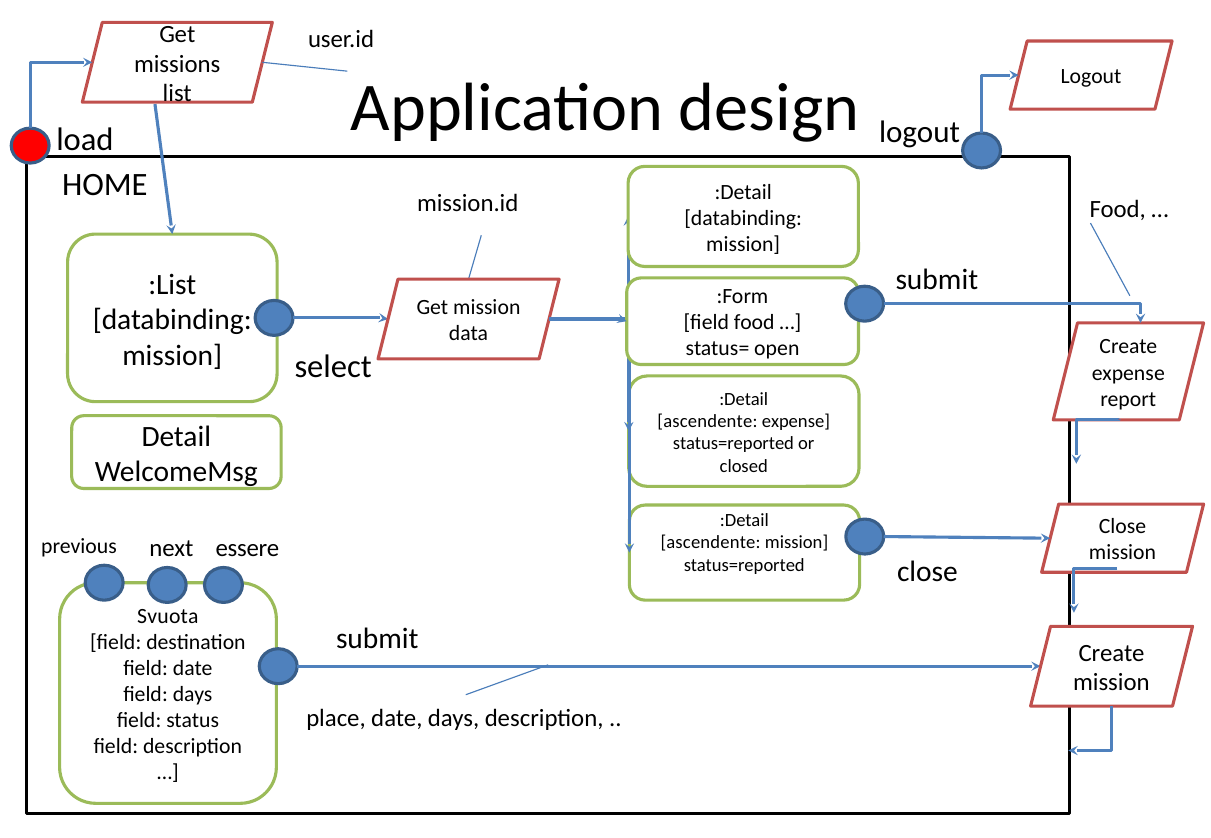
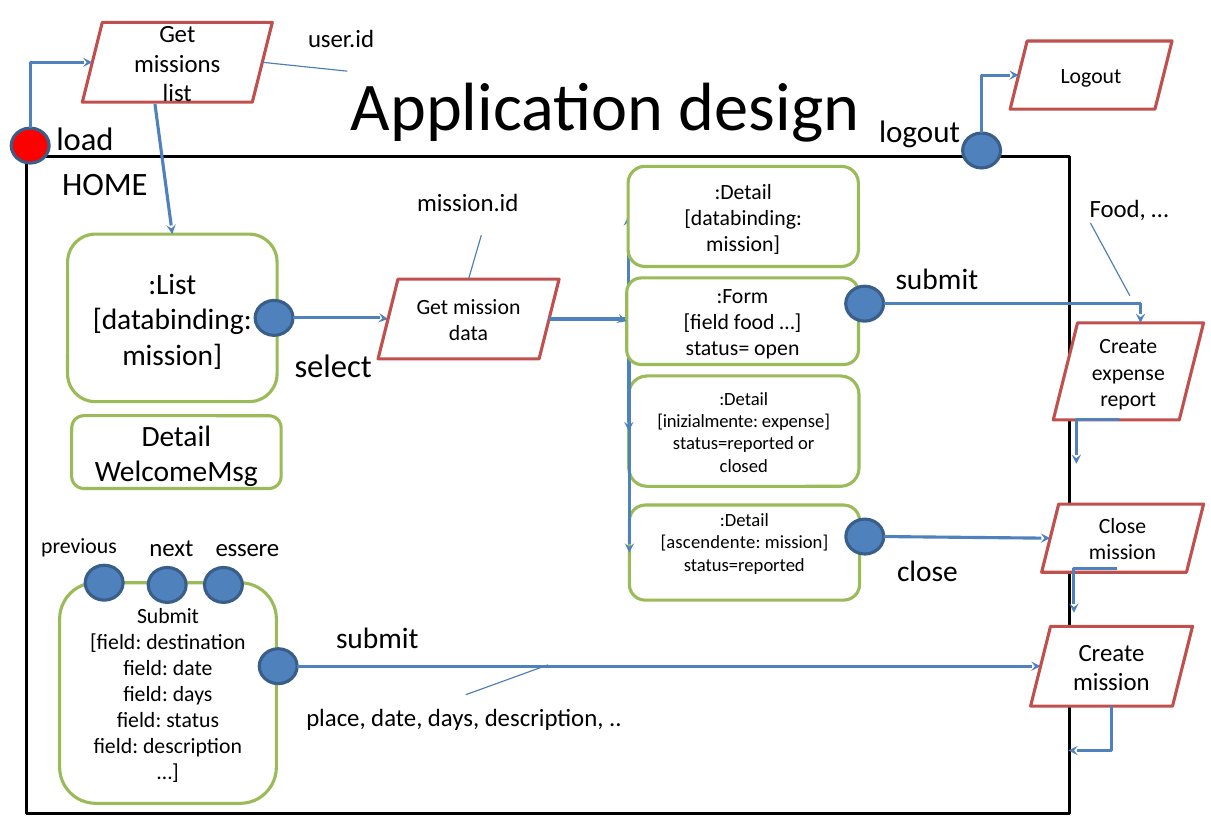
ascendente: ascendente -> inizialmente (708, 421)
Svuota: Svuota -> Submit (168, 617)
